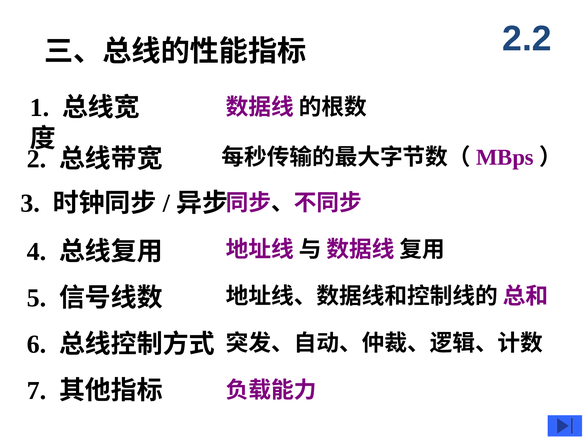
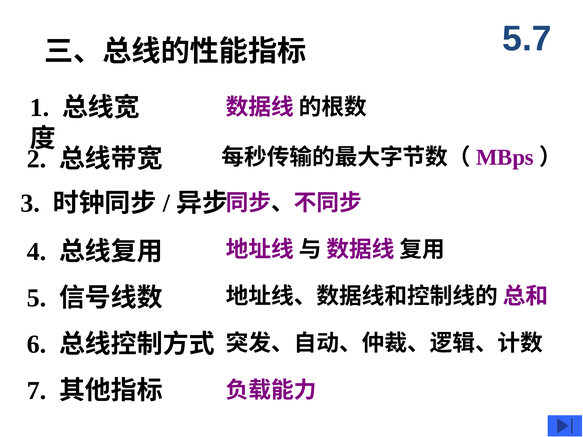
2.2: 2.2 -> 5.7 (527, 39)
